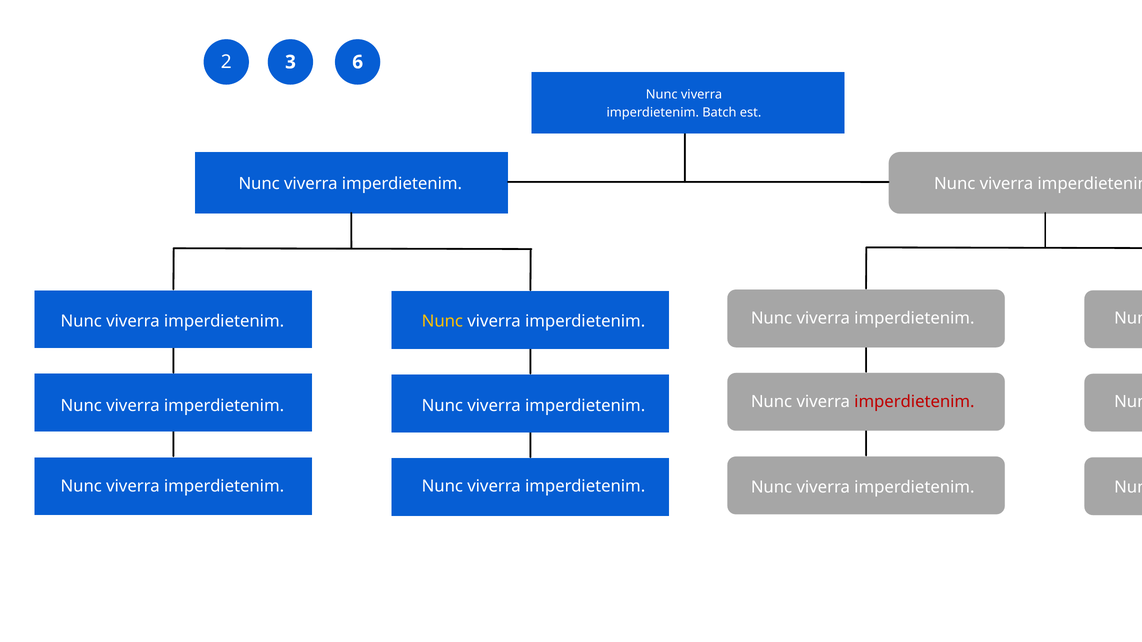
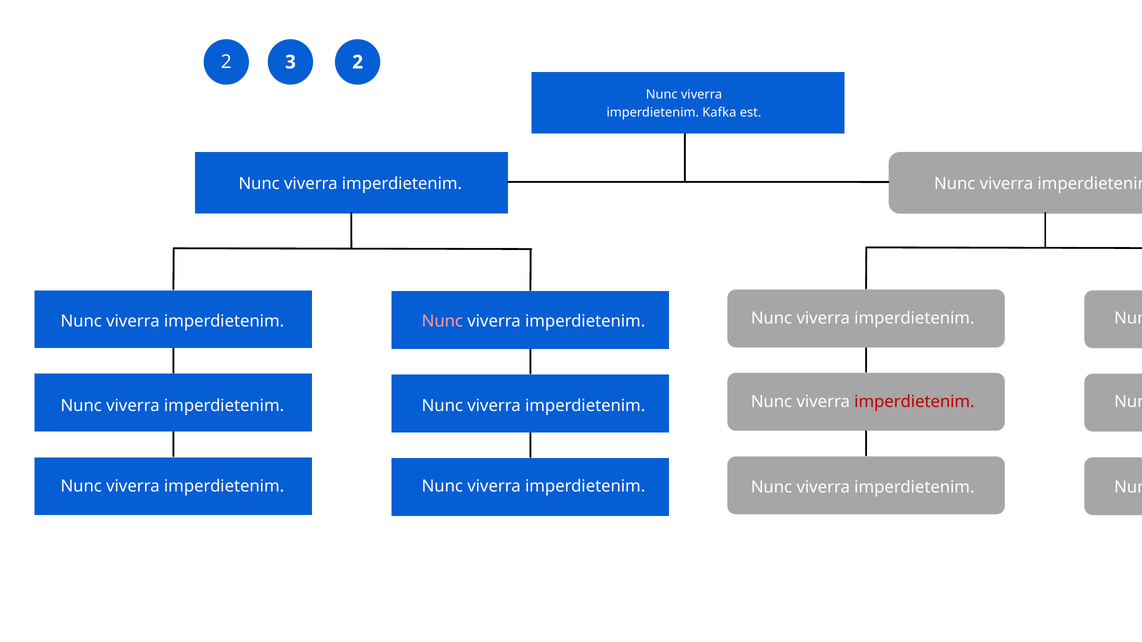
2 6: 6 -> 2 (358, 62)
Batch: Batch -> Kafka (719, 113)
Nunc colour: yellow -> pink (442, 321)
